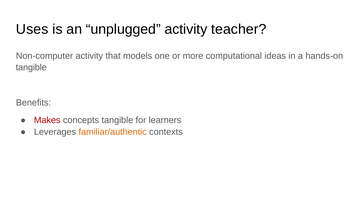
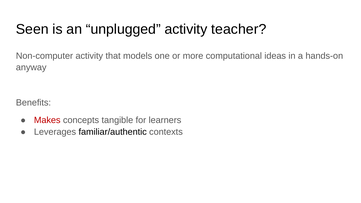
Uses: Uses -> Seen (32, 29)
tangible: tangible -> anyway (31, 67)
familiar/authentic colour: orange -> black (113, 132)
